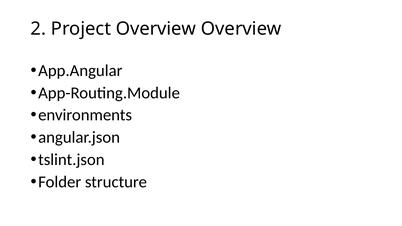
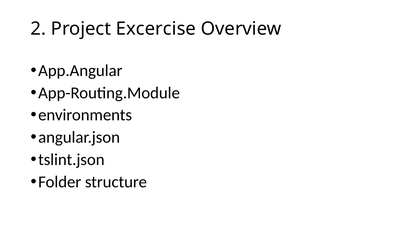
Project Overview: Overview -> Excercise (156, 29)
